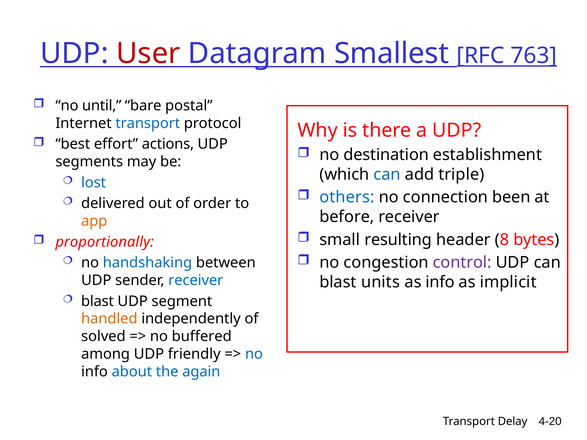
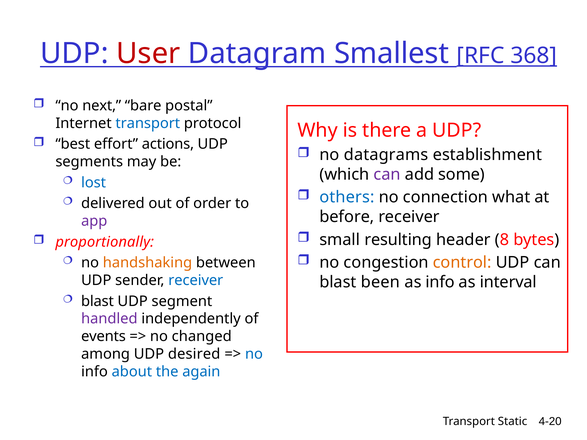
763: 763 -> 368 (534, 56)
until: until -> next (102, 106)
destination: destination -> datagrams (386, 155)
can colour: blue -> purple (387, 175)
triple: triple -> some (462, 175)
been: been -> what (511, 197)
app colour: orange -> purple (94, 221)
control colour: purple -> orange (462, 263)
handshaking colour: blue -> orange (147, 263)
units: units -> been (380, 282)
implicit: implicit -> interval (508, 282)
handled colour: orange -> purple (109, 319)
solved: solved -> events (103, 337)
buffered: buffered -> changed (202, 337)
friendly: friendly -> desired (194, 354)
Delay: Delay -> Static (513, 421)
